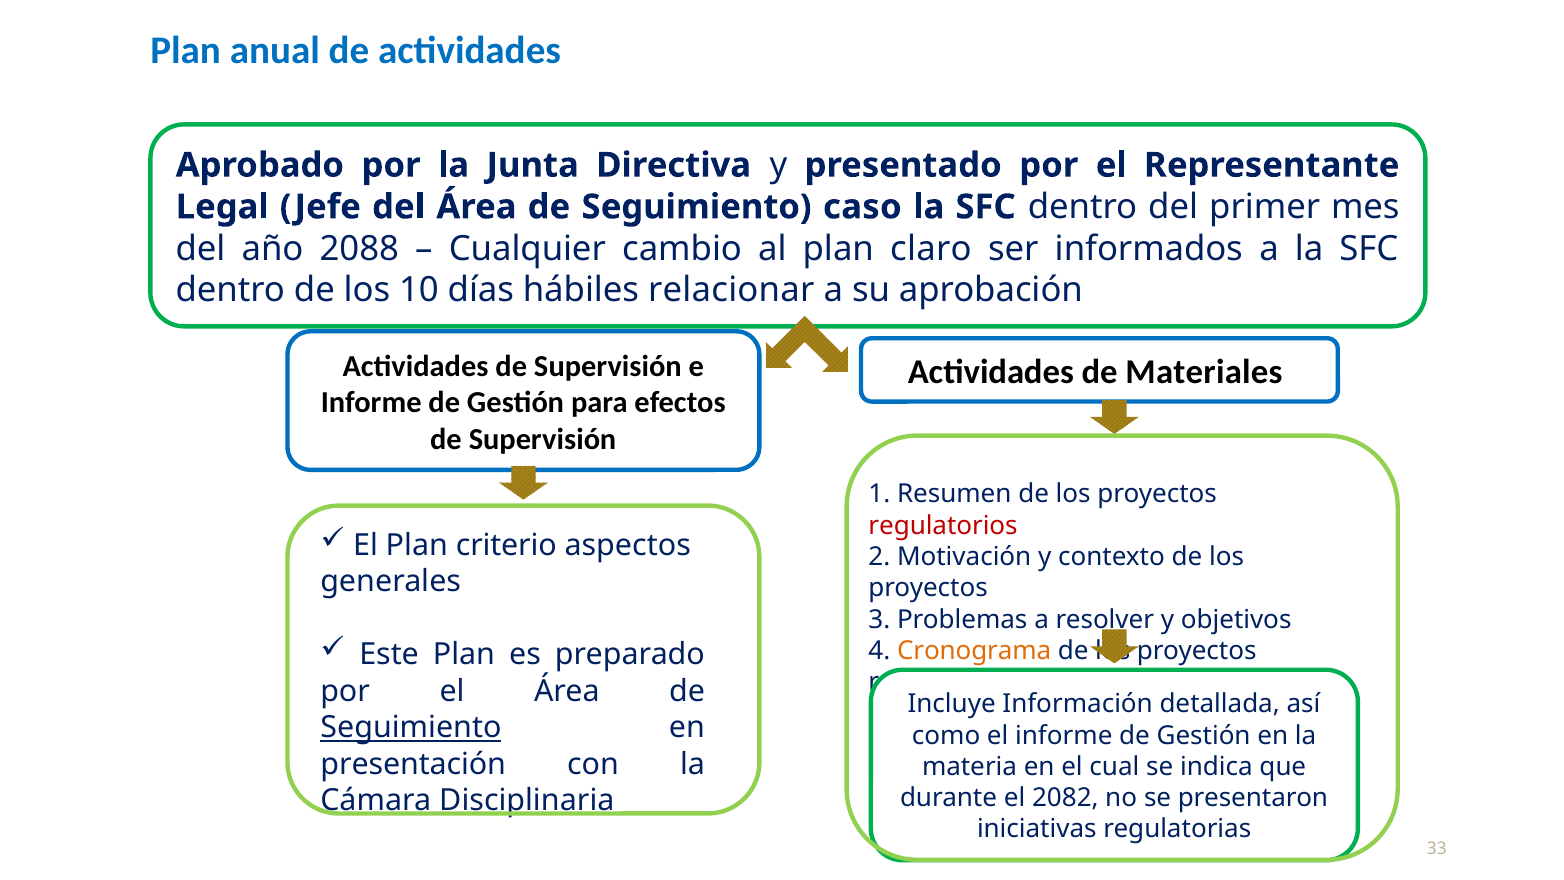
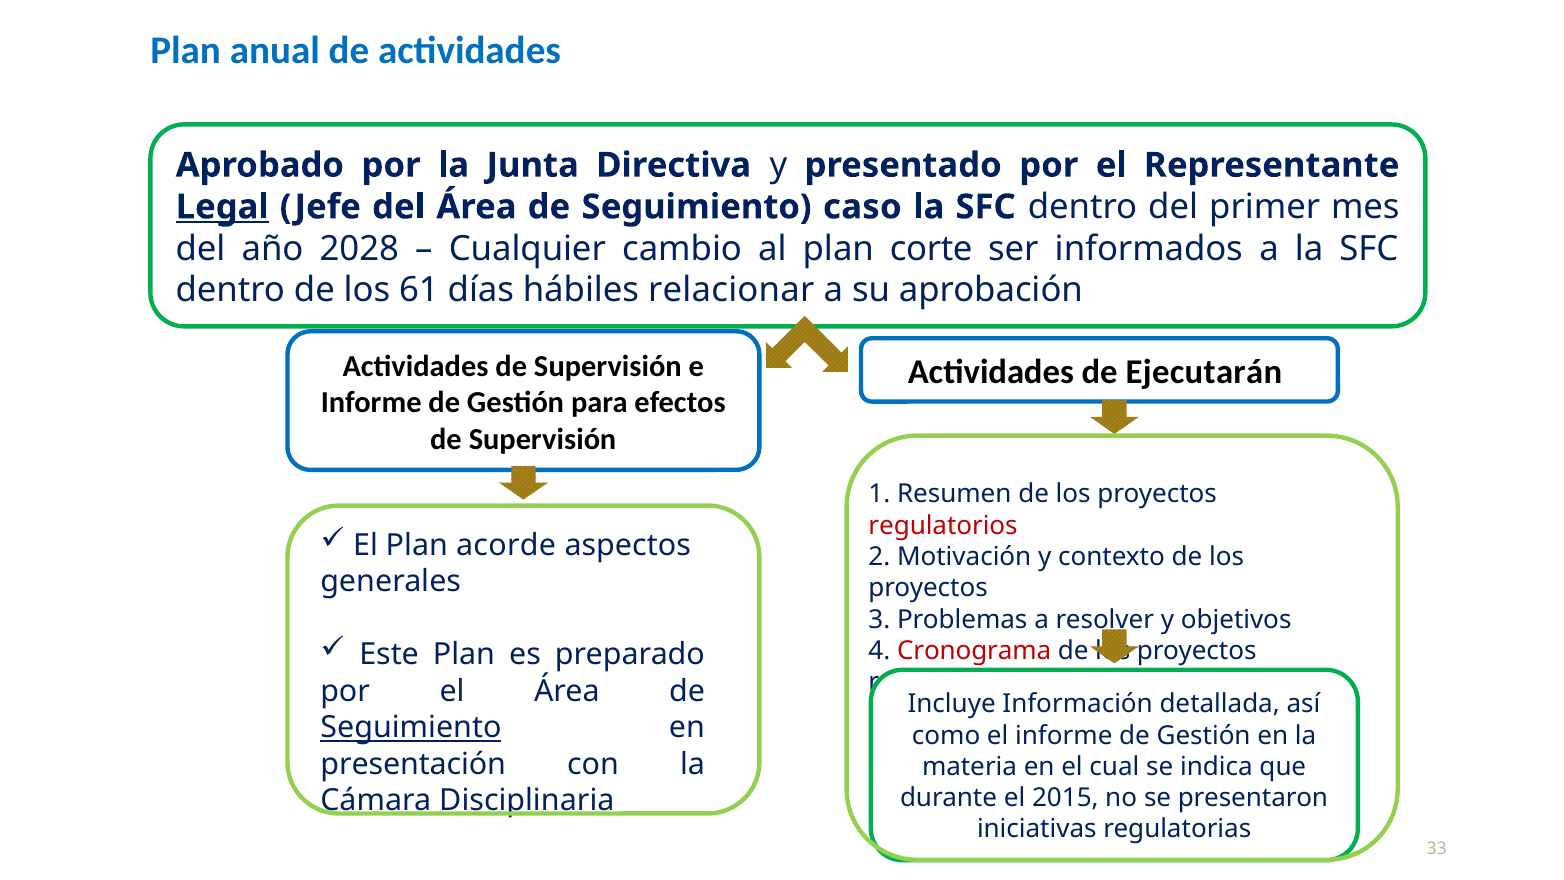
Legal underline: none -> present (222, 207)
2088: 2088 -> 2028 (359, 249)
claro: claro -> corte (931, 249)
10: 10 -> 61 (419, 290)
Materiales: Materiales -> Ejecutarán (1204, 372)
criterio: criterio -> acorde (506, 545)
Cronograma colour: orange -> red (974, 651)
2082: 2082 -> 2015 (1065, 798)
